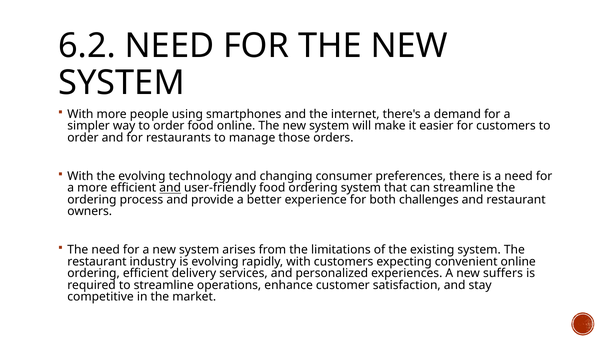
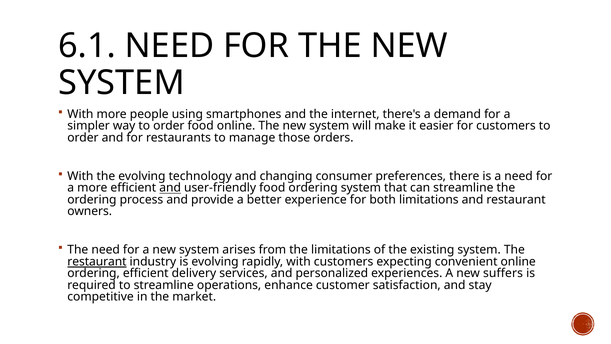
6.2: 6.2 -> 6.1 (87, 46)
both challenges: challenges -> limitations (429, 199)
restaurant underline: none -> present (97, 261)
